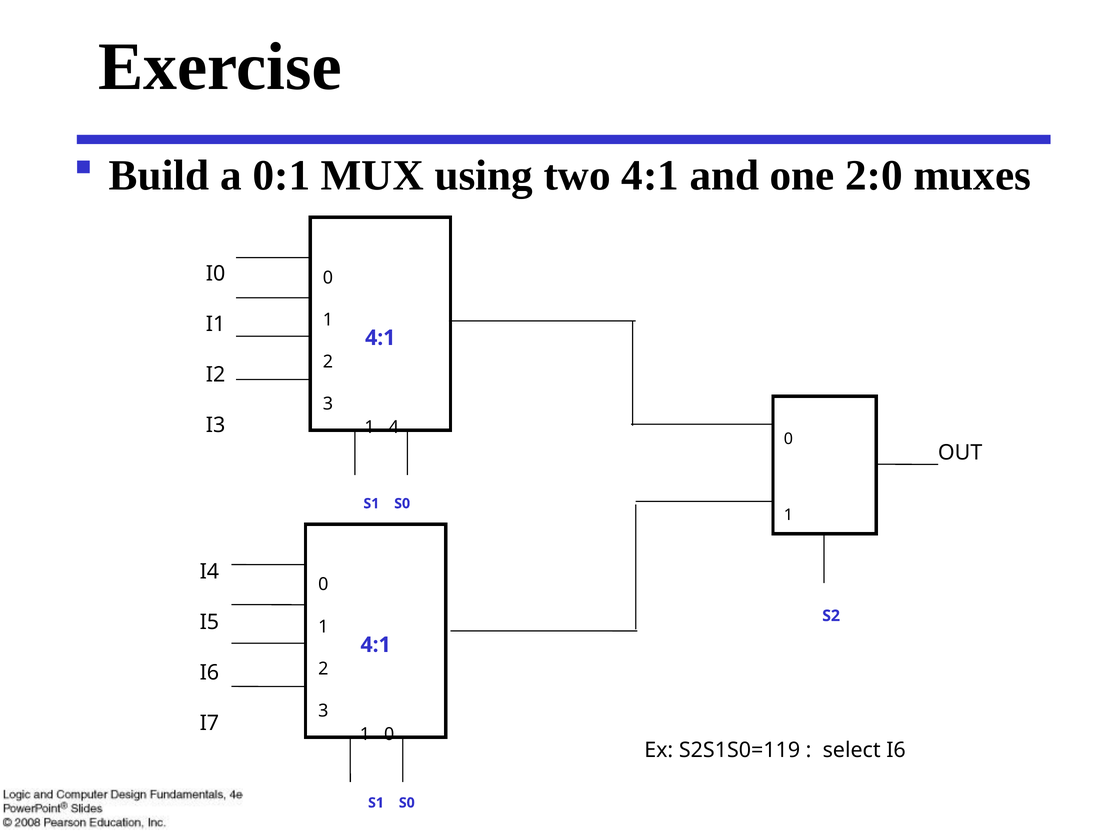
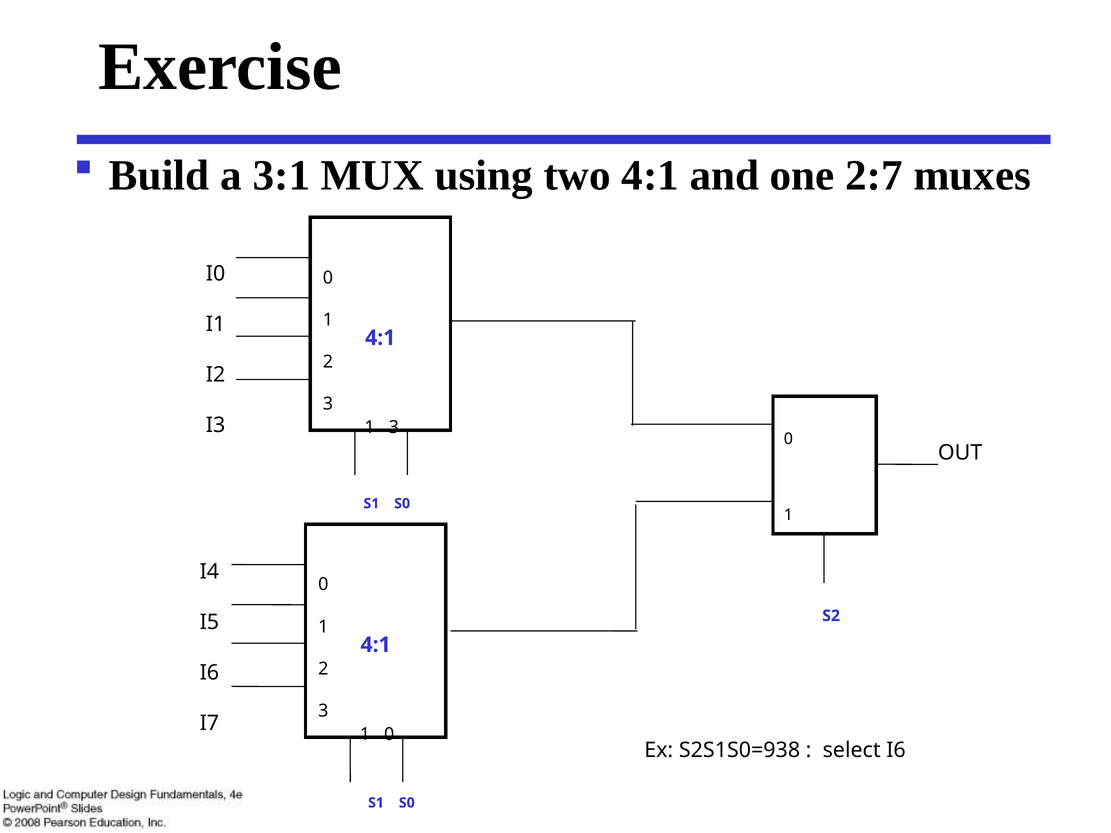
0:1: 0:1 -> 3:1 (281, 176)
2:0: 2:0 -> 2:7 (874, 176)
1 4: 4 -> 3 (394, 427)
S2S1S0=119: S2S1S0=119 -> S2S1S0=938 (740, 751)
